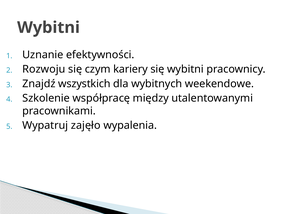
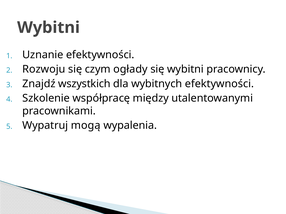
kariery: kariery -> ogłady (130, 69)
wybitnych weekendowe: weekendowe -> efektywności (219, 84)
zajęło: zajęło -> mogą (86, 126)
